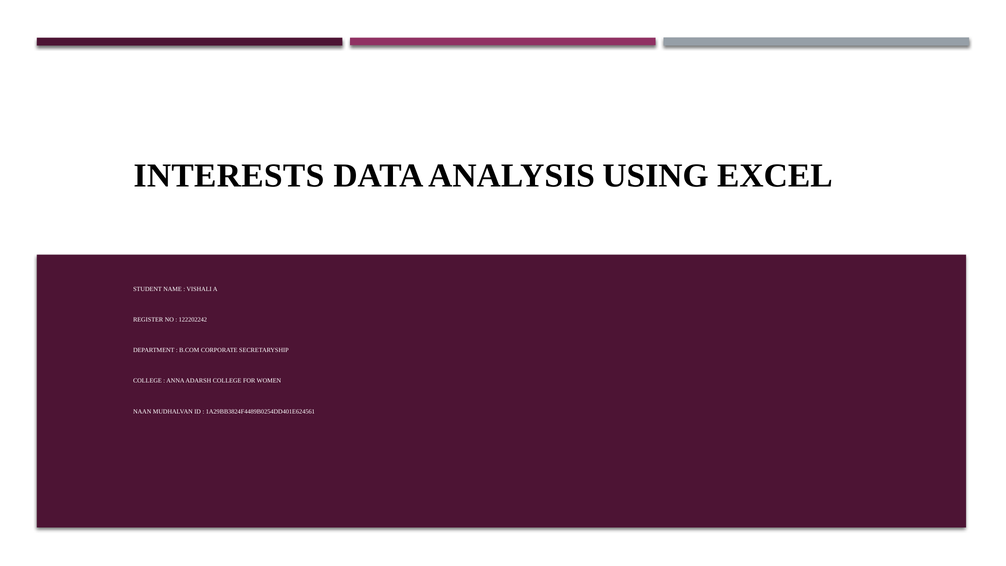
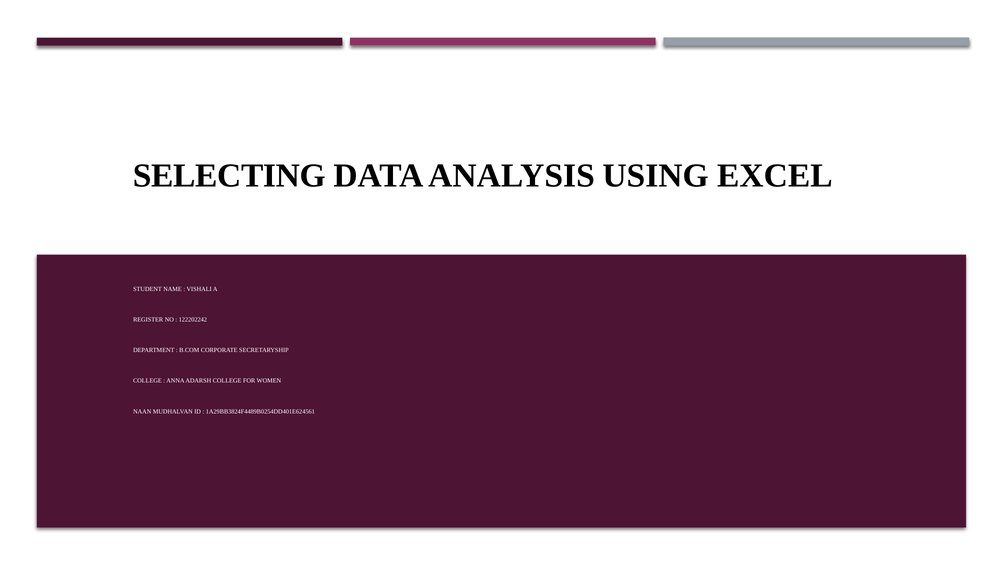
INTERESTS: INTERESTS -> SELECTING (229, 175)
